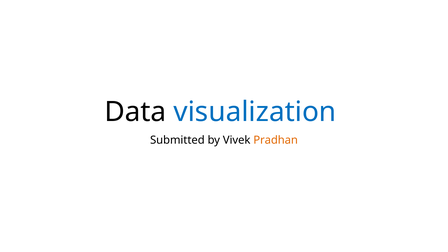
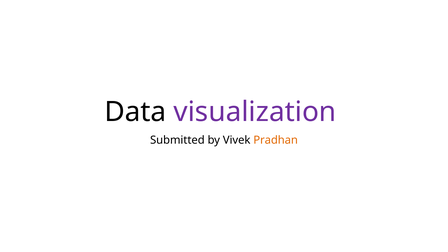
visualization colour: blue -> purple (255, 112)
